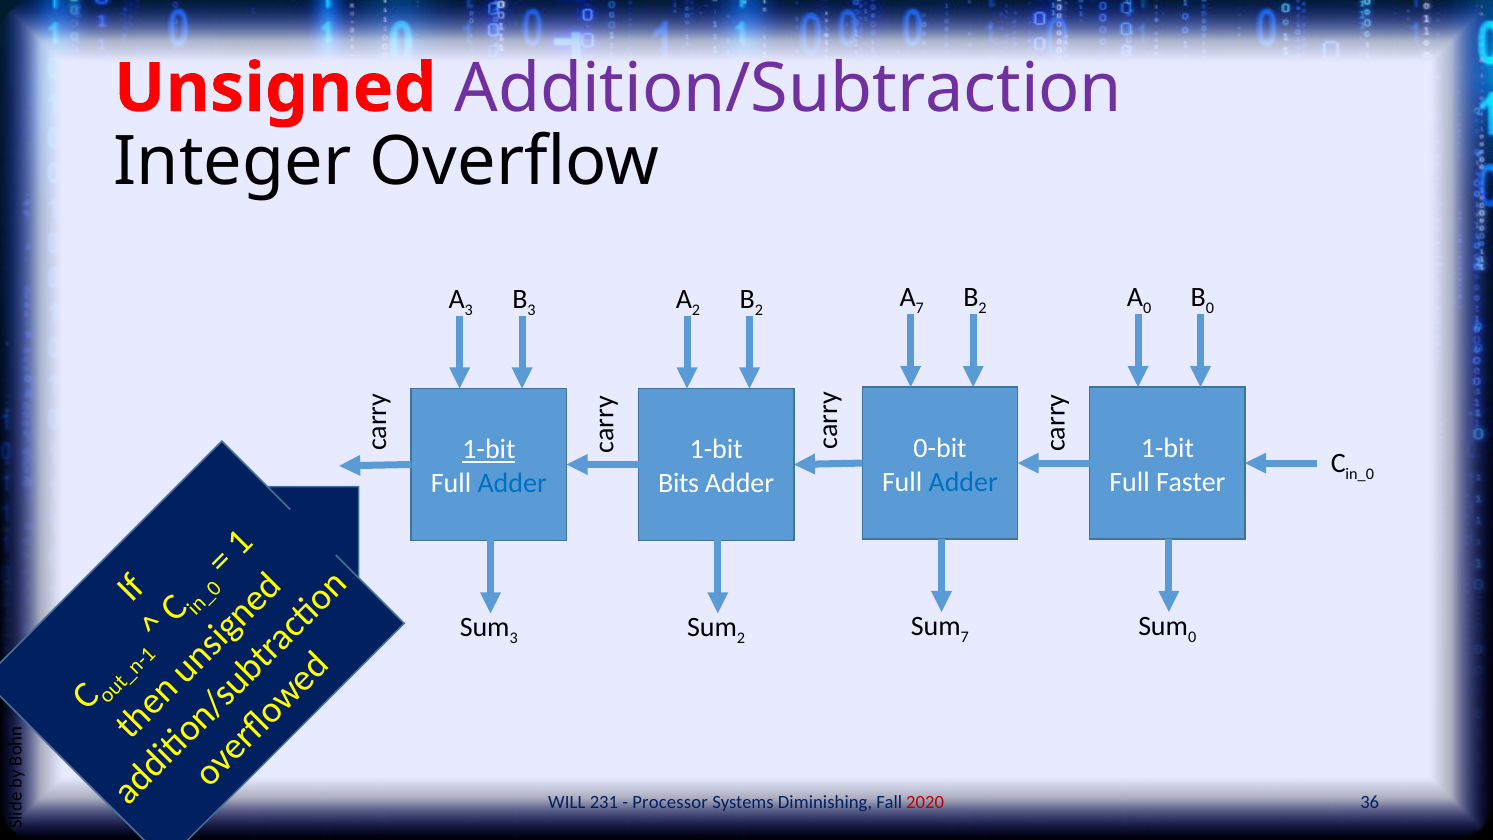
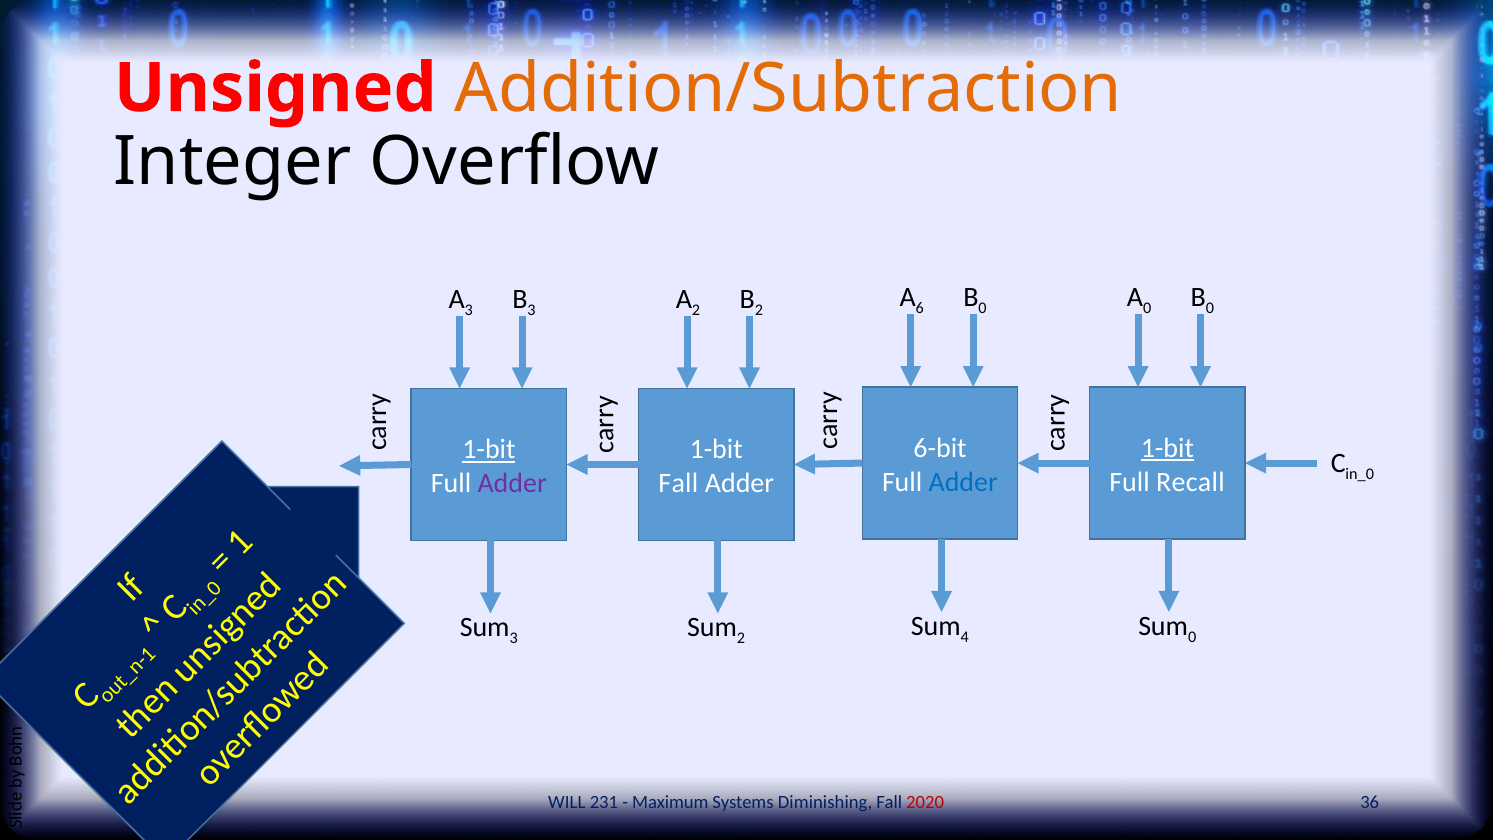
Addition/Subtraction colour: purple -> orange (788, 88)
7: 7 -> 6 (920, 308)
2: 2 -> 0 (983, 308)
0-bit: 0-bit -> 6-bit (940, 448)
1-bit underline: none -> present (1167, 448)
Faster: Faster -> Recall (1190, 482)
Adder colour: blue -> purple (512, 483)
Bits: Bits -> Fall (678, 483)
7: 7 -> 4 (965, 637)
Processor: Processor -> Maximum (670, 802)
